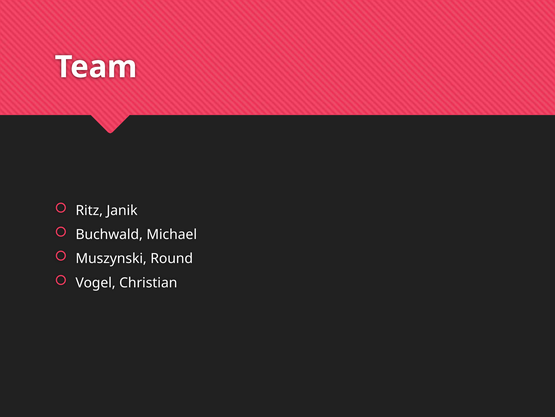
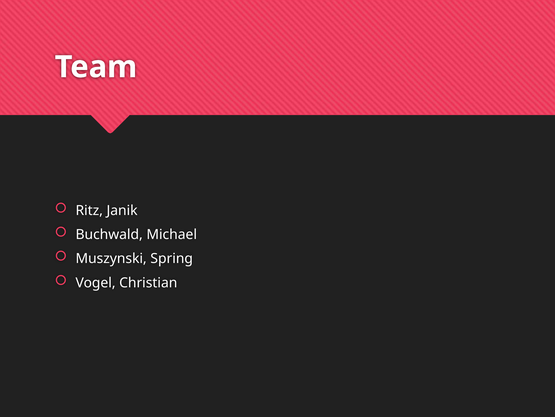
Round: Round -> Spring (172, 258)
